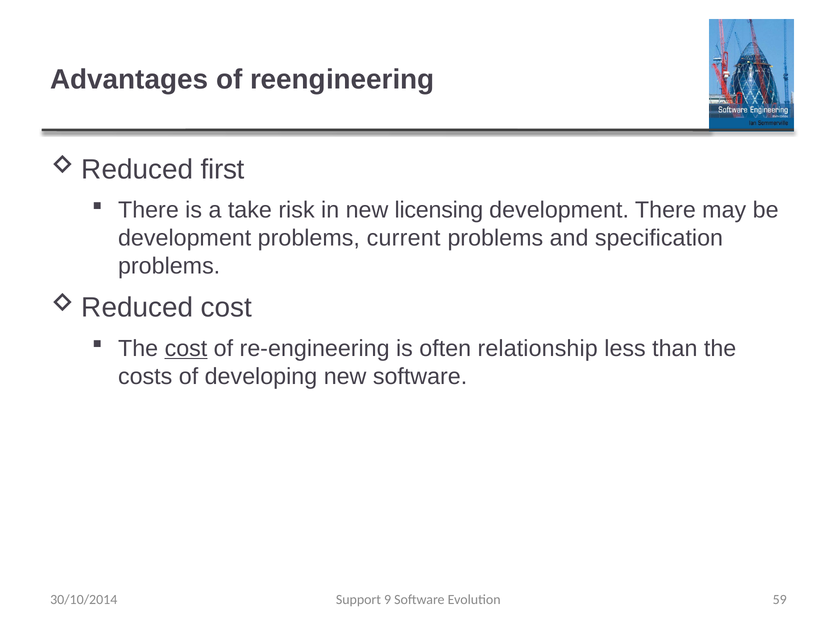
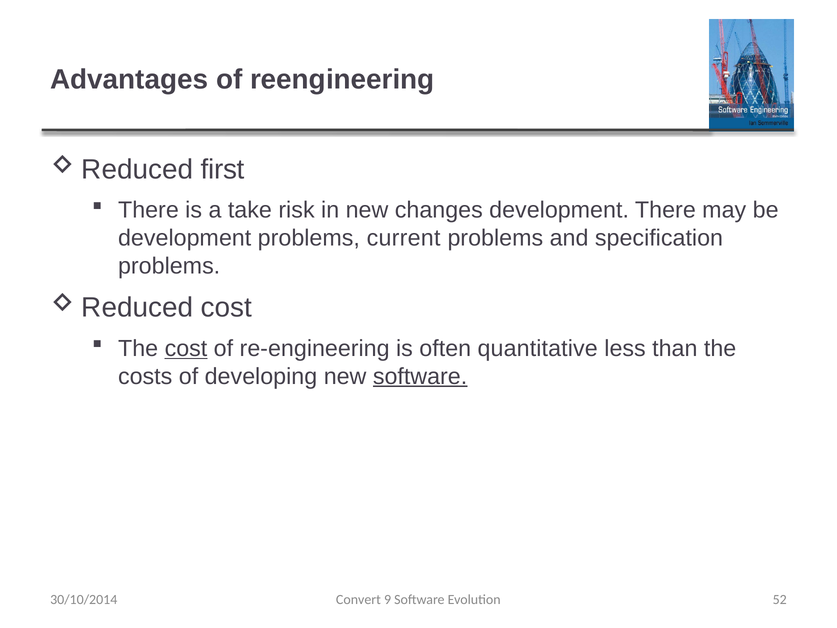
licensing: licensing -> changes (439, 210)
relationship: relationship -> quantitative (538, 348)
software underline: none -> present (420, 376)
Support: Support -> Convert (358, 599)
59: 59 -> 52 (780, 599)
